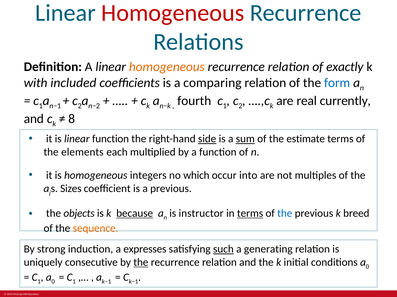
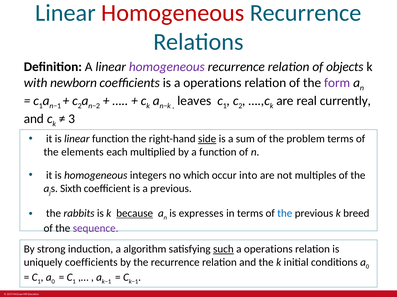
homogeneous colour: orange -> purple (167, 67)
exactly: exactly -> objects (345, 67)
included: included -> newborn (74, 83)
is a comparing: comparing -> operations (213, 83)
form colour: blue -> purple (337, 83)
fourth: fourth -> leaves (194, 101)
8: 8 -> 3 (72, 119)
sum underline: present -> none (245, 139)
estimate: estimate -> problem (306, 139)
Sizes: Sizes -> Sixth (71, 189)
objects: objects -> rabbits (79, 214)
instructor: instructor -> expresses (201, 214)
terms underline: present -> none (250, 214)
sequence colour: orange -> purple (96, 229)
expresses: expresses -> algorithm (145, 250)
generating: generating -> operations (268, 250)
uniquely consecutive: consecutive -> coefficients (91, 263)
the underline: present -> none (141, 263)
